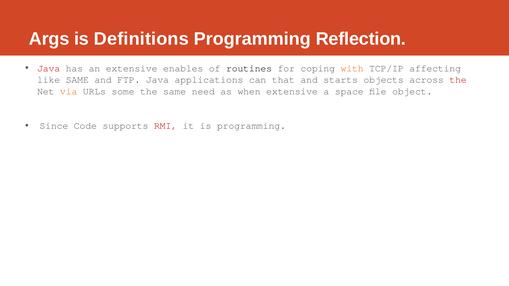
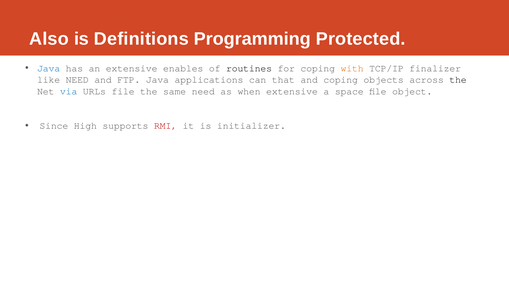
Args: Args -> Also (49, 39)
Reflection: Reflection -> Protected (361, 39)
Java colour: red -> blue (49, 68)
affecting: affecting -> finalizer (435, 68)
like SAME: SAME -> NEED (77, 80)
and starts: starts -> coping (341, 80)
the colour: red -> black (458, 80)
via colour: orange -> blue (69, 91)
URLs some: some -> file (123, 91)
Code: Code -> High (85, 126)
is programming: programming -> initializer (251, 126)
